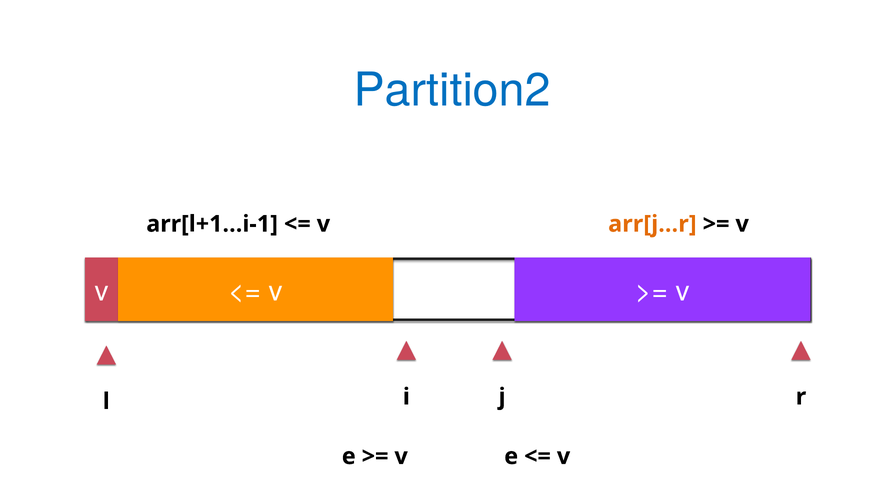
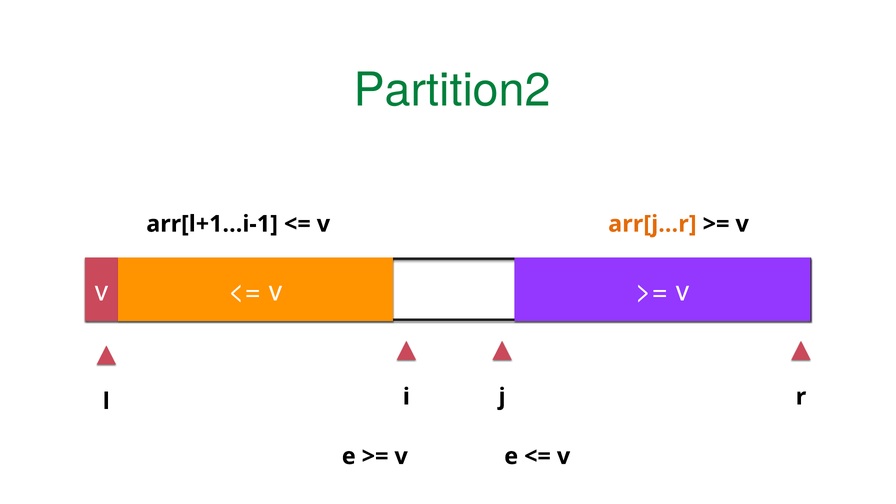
Partition2 colour: blue -> green (452, 90)
